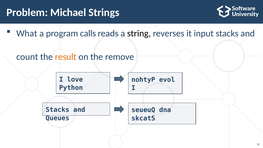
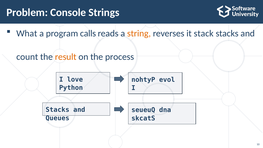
Michael: Michael -> Console (68, 12)
string colour: black -> orange (139, 33)
input: input -> stack (204, 33)
remove: remove -> process (120, 57)
